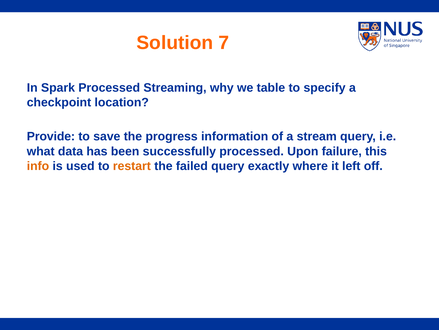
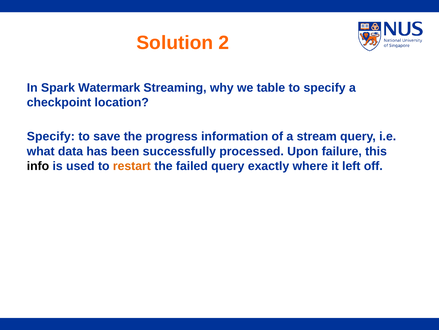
7: 7 -> 2 (224, 43)
Spark Processed: Processed -> Watermark (109, 87)
Provide: Provide -> Specify (51, 136)
info colour: orange -> black (38, 166)
